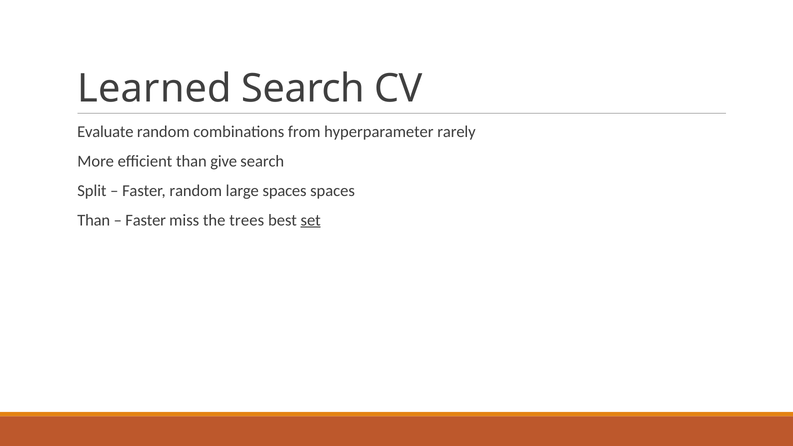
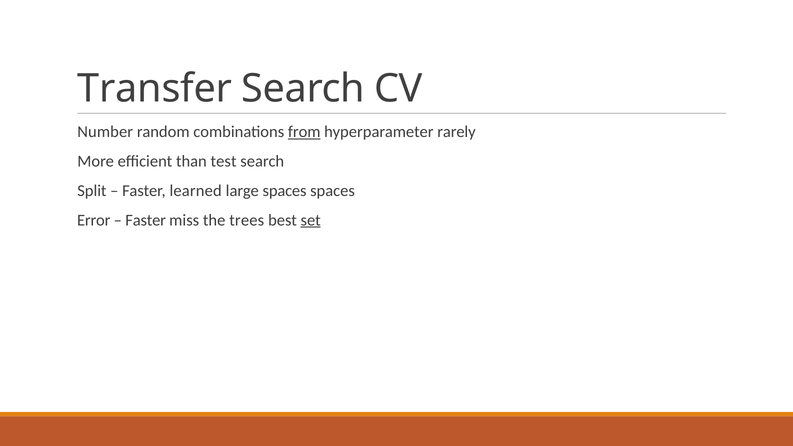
Learned: Learned -> Transfer (155, 89)
Evaluate: Evaluate -> Number (105, 132)
from underline: none -> present (304, 132)
give: give -> test (224, 161)
Faster random: random -> learned (196, 191)
Than: Than -> Error (94, 220)
